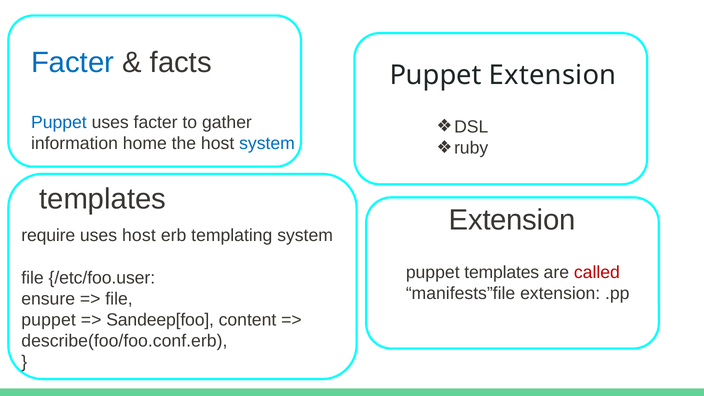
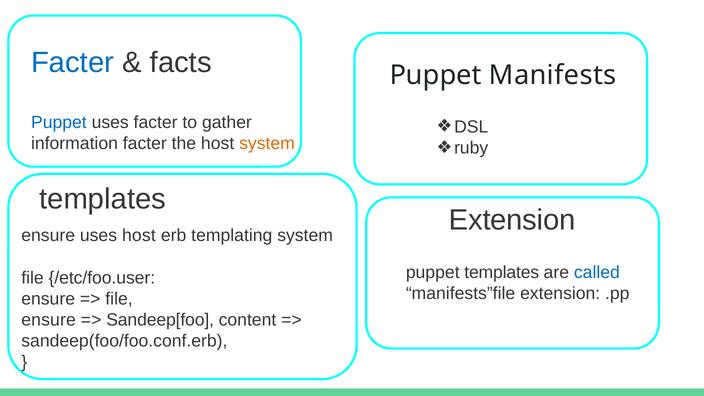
Puppet Extension: Extension -> Manifests (553, 75)
information home: home -> facter (145, 143)
system colour: blue -> orange (267, 143)
require: require -> ensure (48, 235)
called colour: red -> blue (597, 272)
puppet: puppet -> ensure (49, 320)
describe(foo/foo.conf.erb: describe(foo/foo.conf.erb -> sandeep(foo/foo.conf.erb (124, 341)
